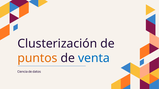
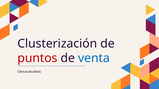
puntos colour: orange -> red (37, 58)
